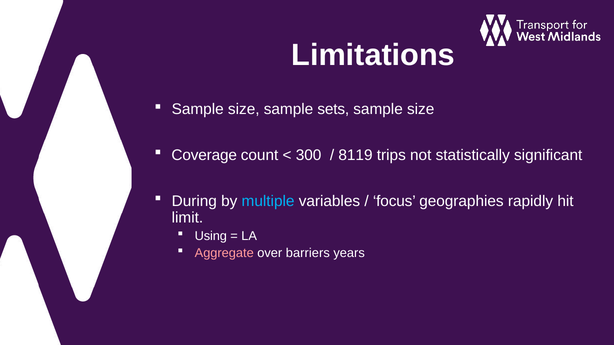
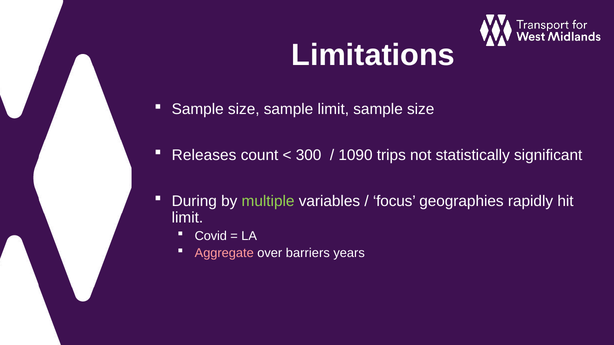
sample sets: sets -> limit (333, 109)
Coverage: Coverage -> Releases (204, 155)
8119: 8119 -> 1090 (355, 155)
multiple colour: light blue -> light green (268, 201)
Using: Using -> Covid (211, 236)
